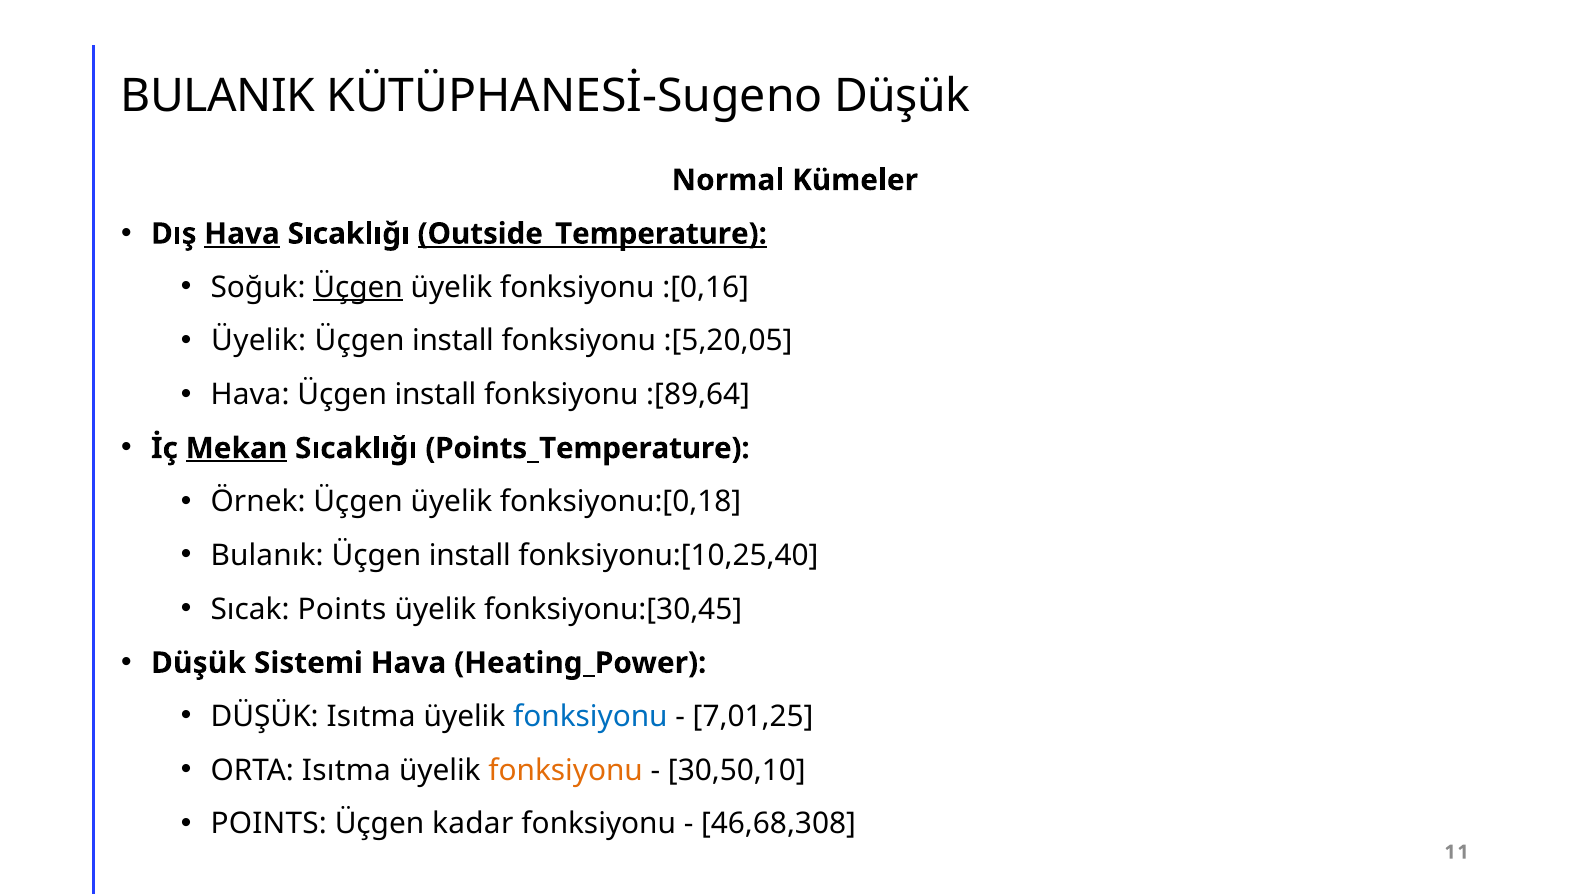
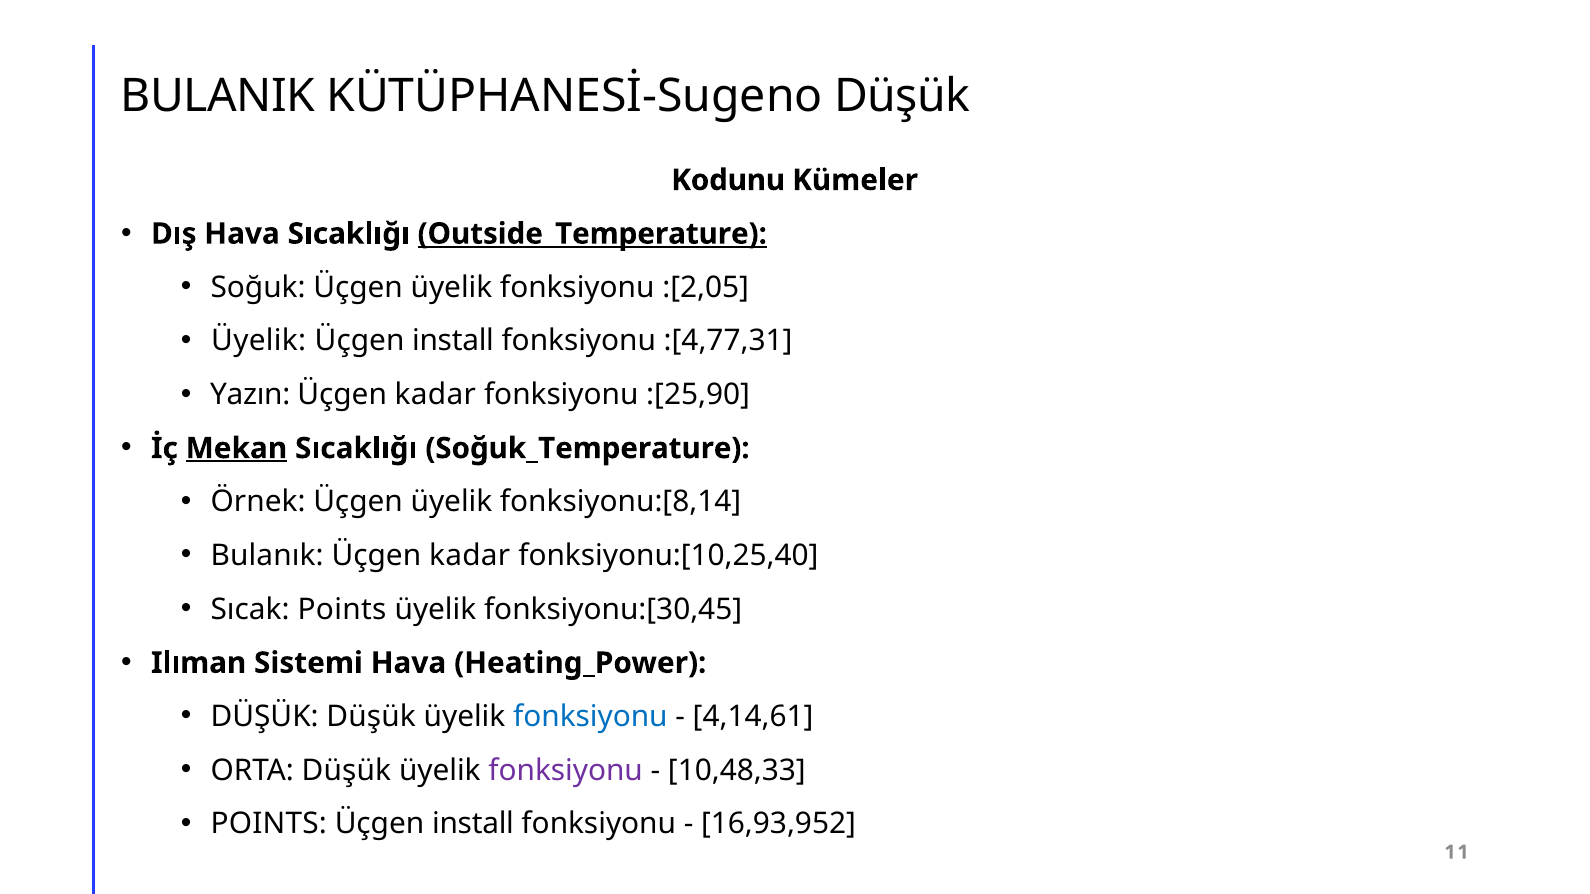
Normal: Normal -> Kodunu (728, 180)
Hava underline: present -> none (242, 234)
Üçgen underline: present -> none (358, 288)
:[0,16: :[0,16 -> :[2,05 (706, 288)
:[5,20,05: :[5,20,05 -> :[4,77,31 (728, 341)
Hava: Hava -> Yazın (250, 395)
install: install -> kadar (435, 395)
:[89,64: :[89,64 -> :[25,90 (698, 395)
Points_Temperature: Points_Temperature -> Soğuk_Temperature (587, 449)
fonksiyonu:[0,18: fonksiyonu:[0,18 -> fonksiyonu:[8,14 (621, 502)
install: install -> kadar (470, 556)
Düşük: Düşük -> Ilıman (199, 663)
DÜŞÜK Isıtma: Isıtma -> Düşük (371, 717)
7,01,25: 7,01,25 -> 4,14,61 (753, 717)
ORTA Isıtma: Isıtma -> Düşük (346, 771)
fonksiyonu colour: orange -> purple (566, 771)
30,50,10: 30,50,10 -> 10,48,33 (737, 771)
kadar: kadar -> install (473, 824)
46,68,308: 46,68,308 -> 16,93,952 (779, 824)
